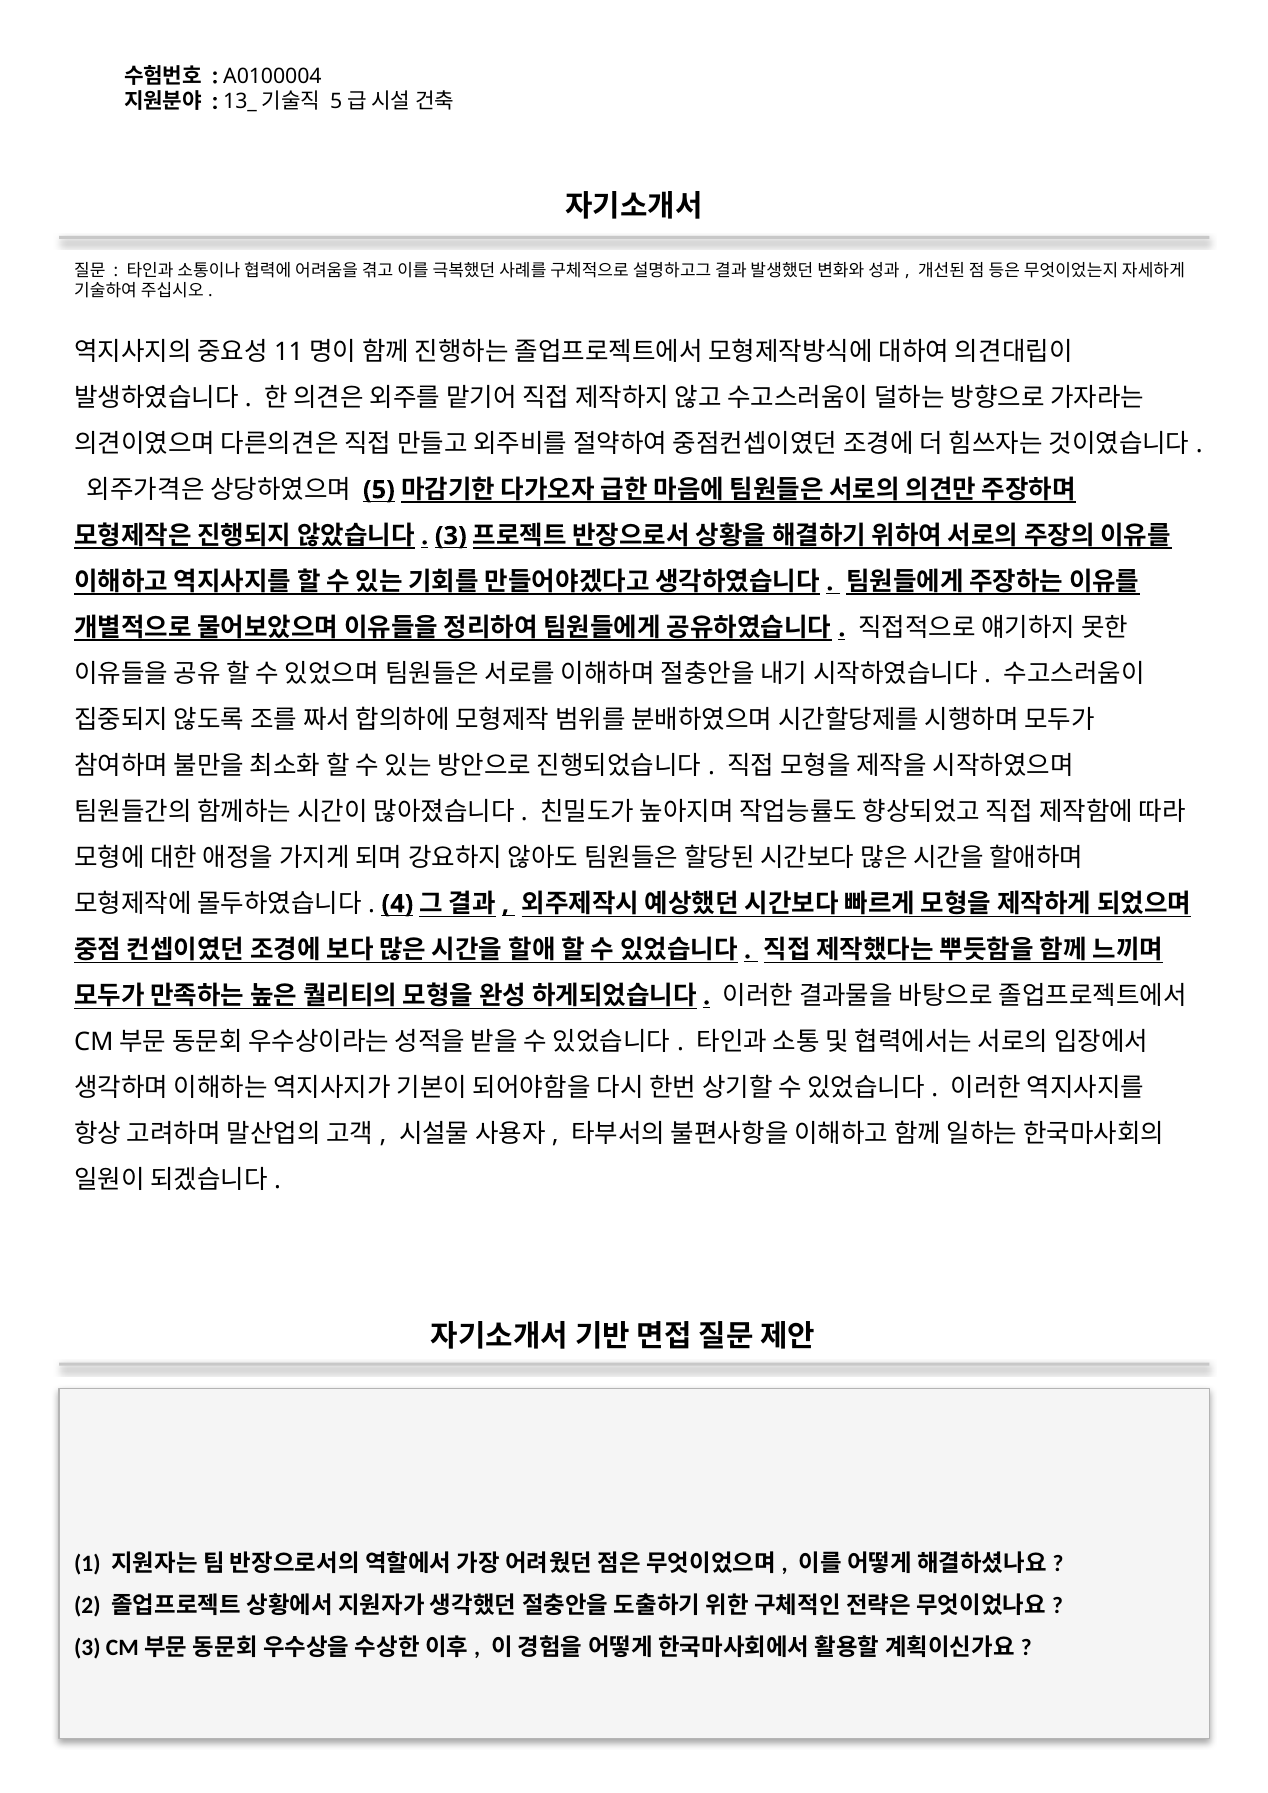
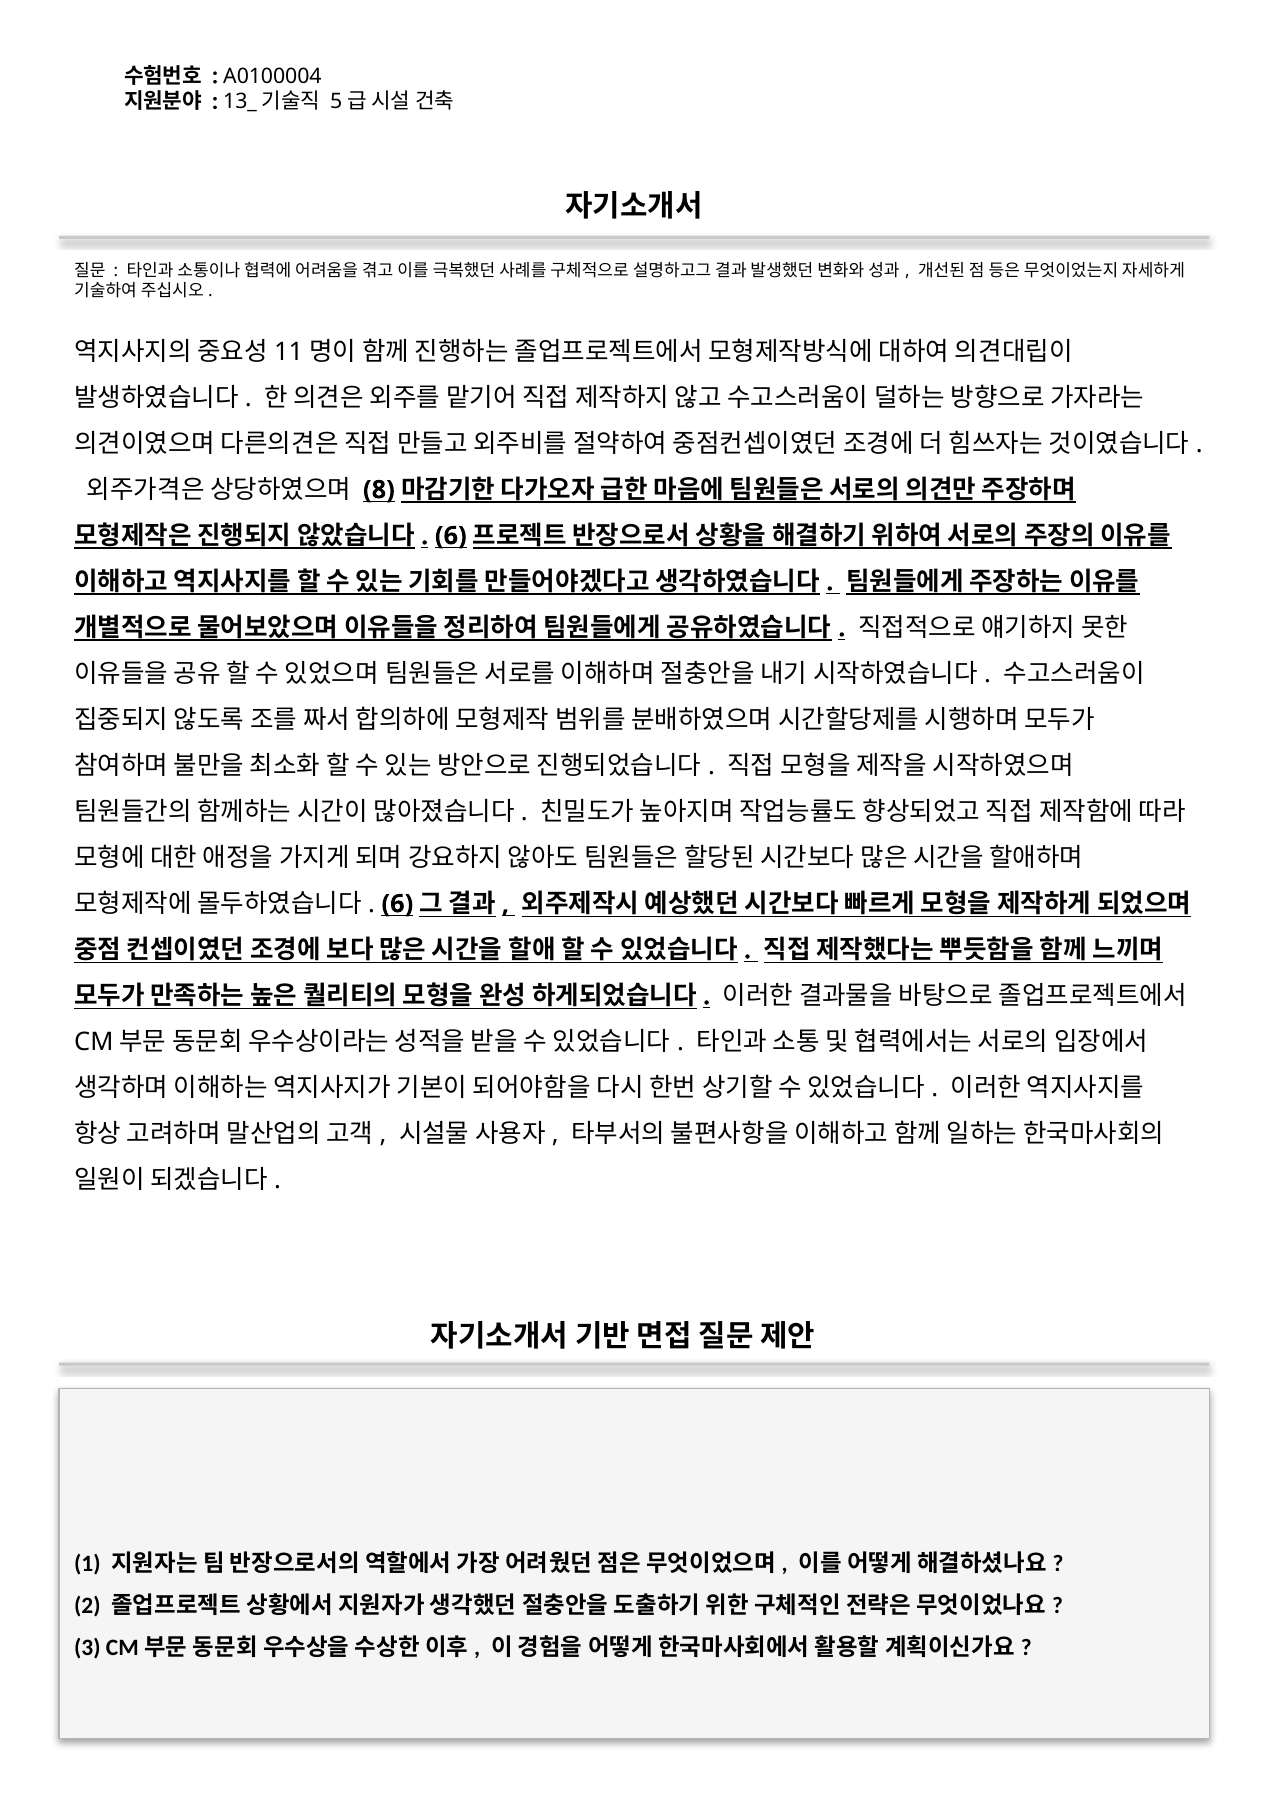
5: 5 -> 8 (379, 490)
3: 3 -> 6 (451, 536)
4: 4 -> 6 (397, 904)
